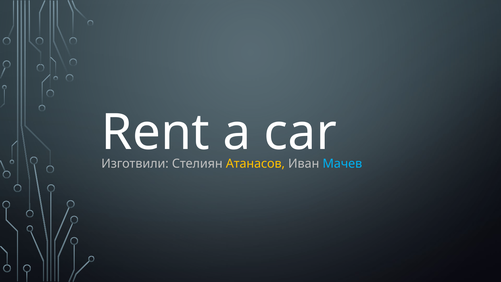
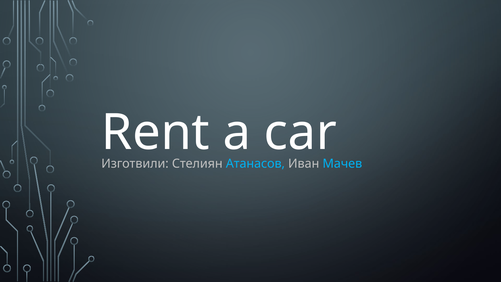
Атанасов colour: yellow -> light blue (255, 164)
